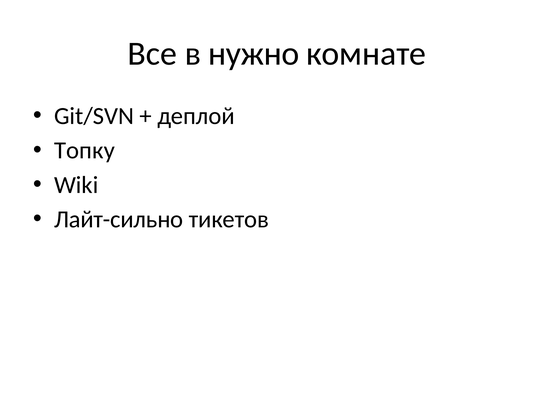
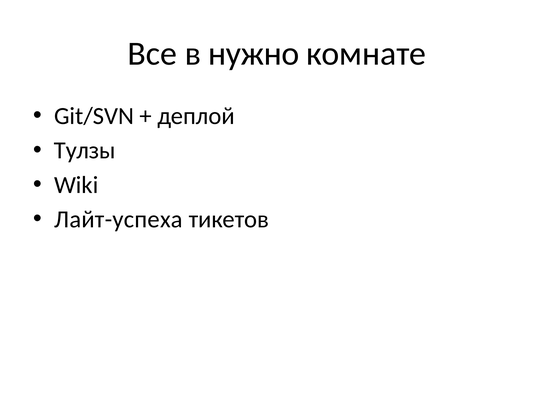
Топку: Топку -> Тулзы (85, 151)
Лайт-сильно: Лайт-сильно -> Лайт-успеха (118, 220)
